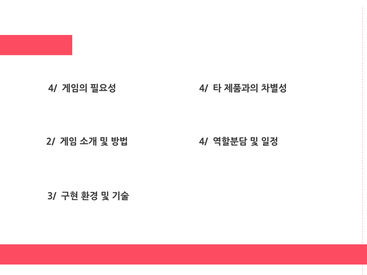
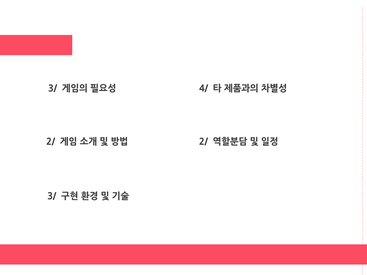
4/: 4/ -> 3/ (53, 89)
4/: 4/ -> 2/ (203, 142)
